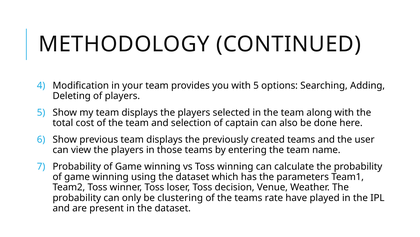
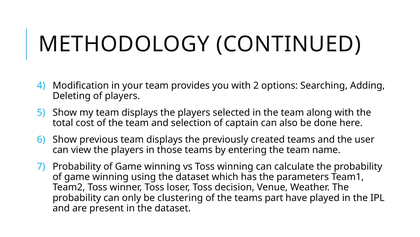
with 5: 5 -> 2 (256, 85)
rate: rate -> part (274, 197)
